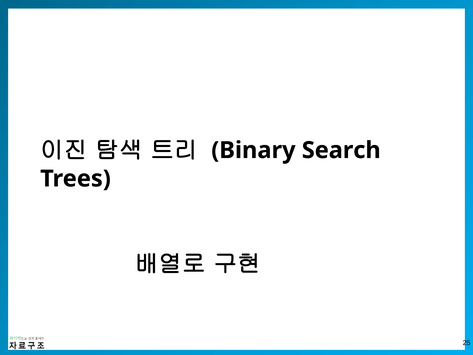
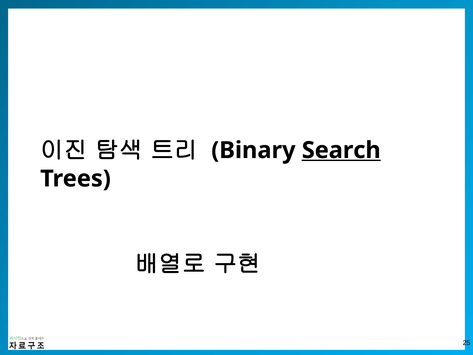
Search underline: none -> present (341, 150)
